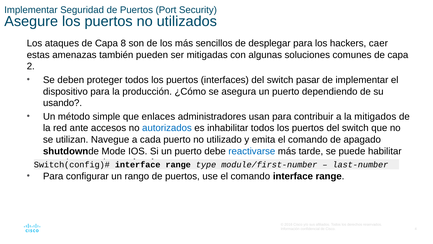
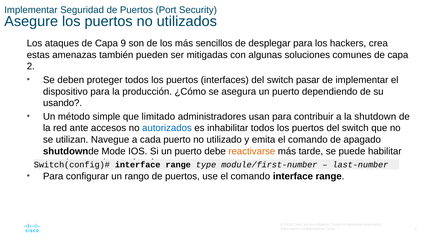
8: 8 -> 9 (123, 43)
caer: caer -> crea (378, 43)
enlaces: enlaces -> limitado (158, 116)
la mitigados: mitigados -> shutdown (375, 116)
reactivarse colour: blue -> orange (252, 151)
